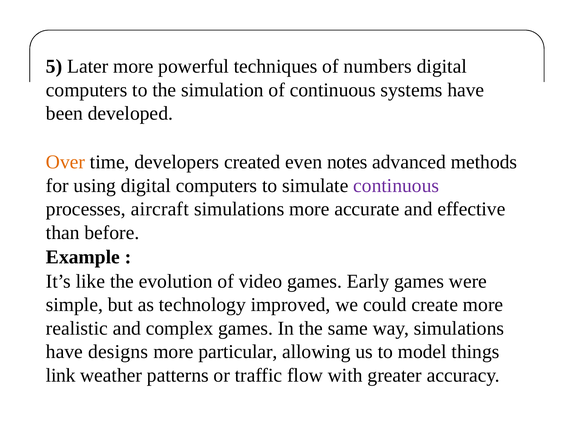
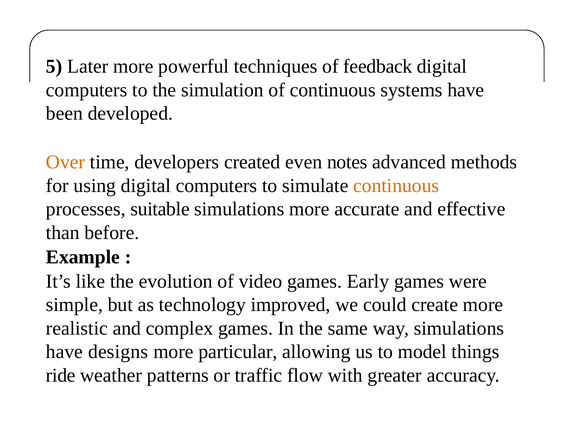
numbers: numbers -> feedback (378, 66)
continuous colour: purple -> orange (396, 185)
aircraft: aircraft -> suitable (160, 209)
link: link -> ride (61, 375)
